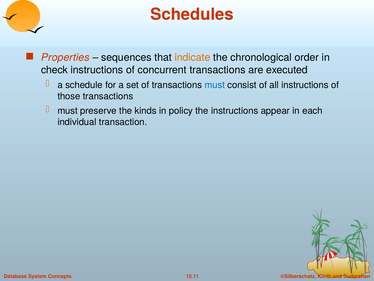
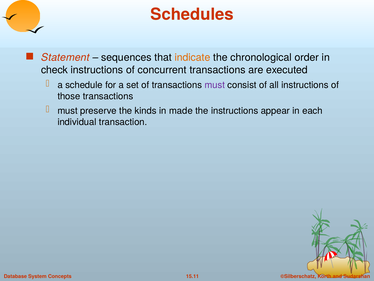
Properties: Properties -> Statement (65, 57)
must colour: blue -> purple (215, 85)
policy: policy -> made (181, 111)
